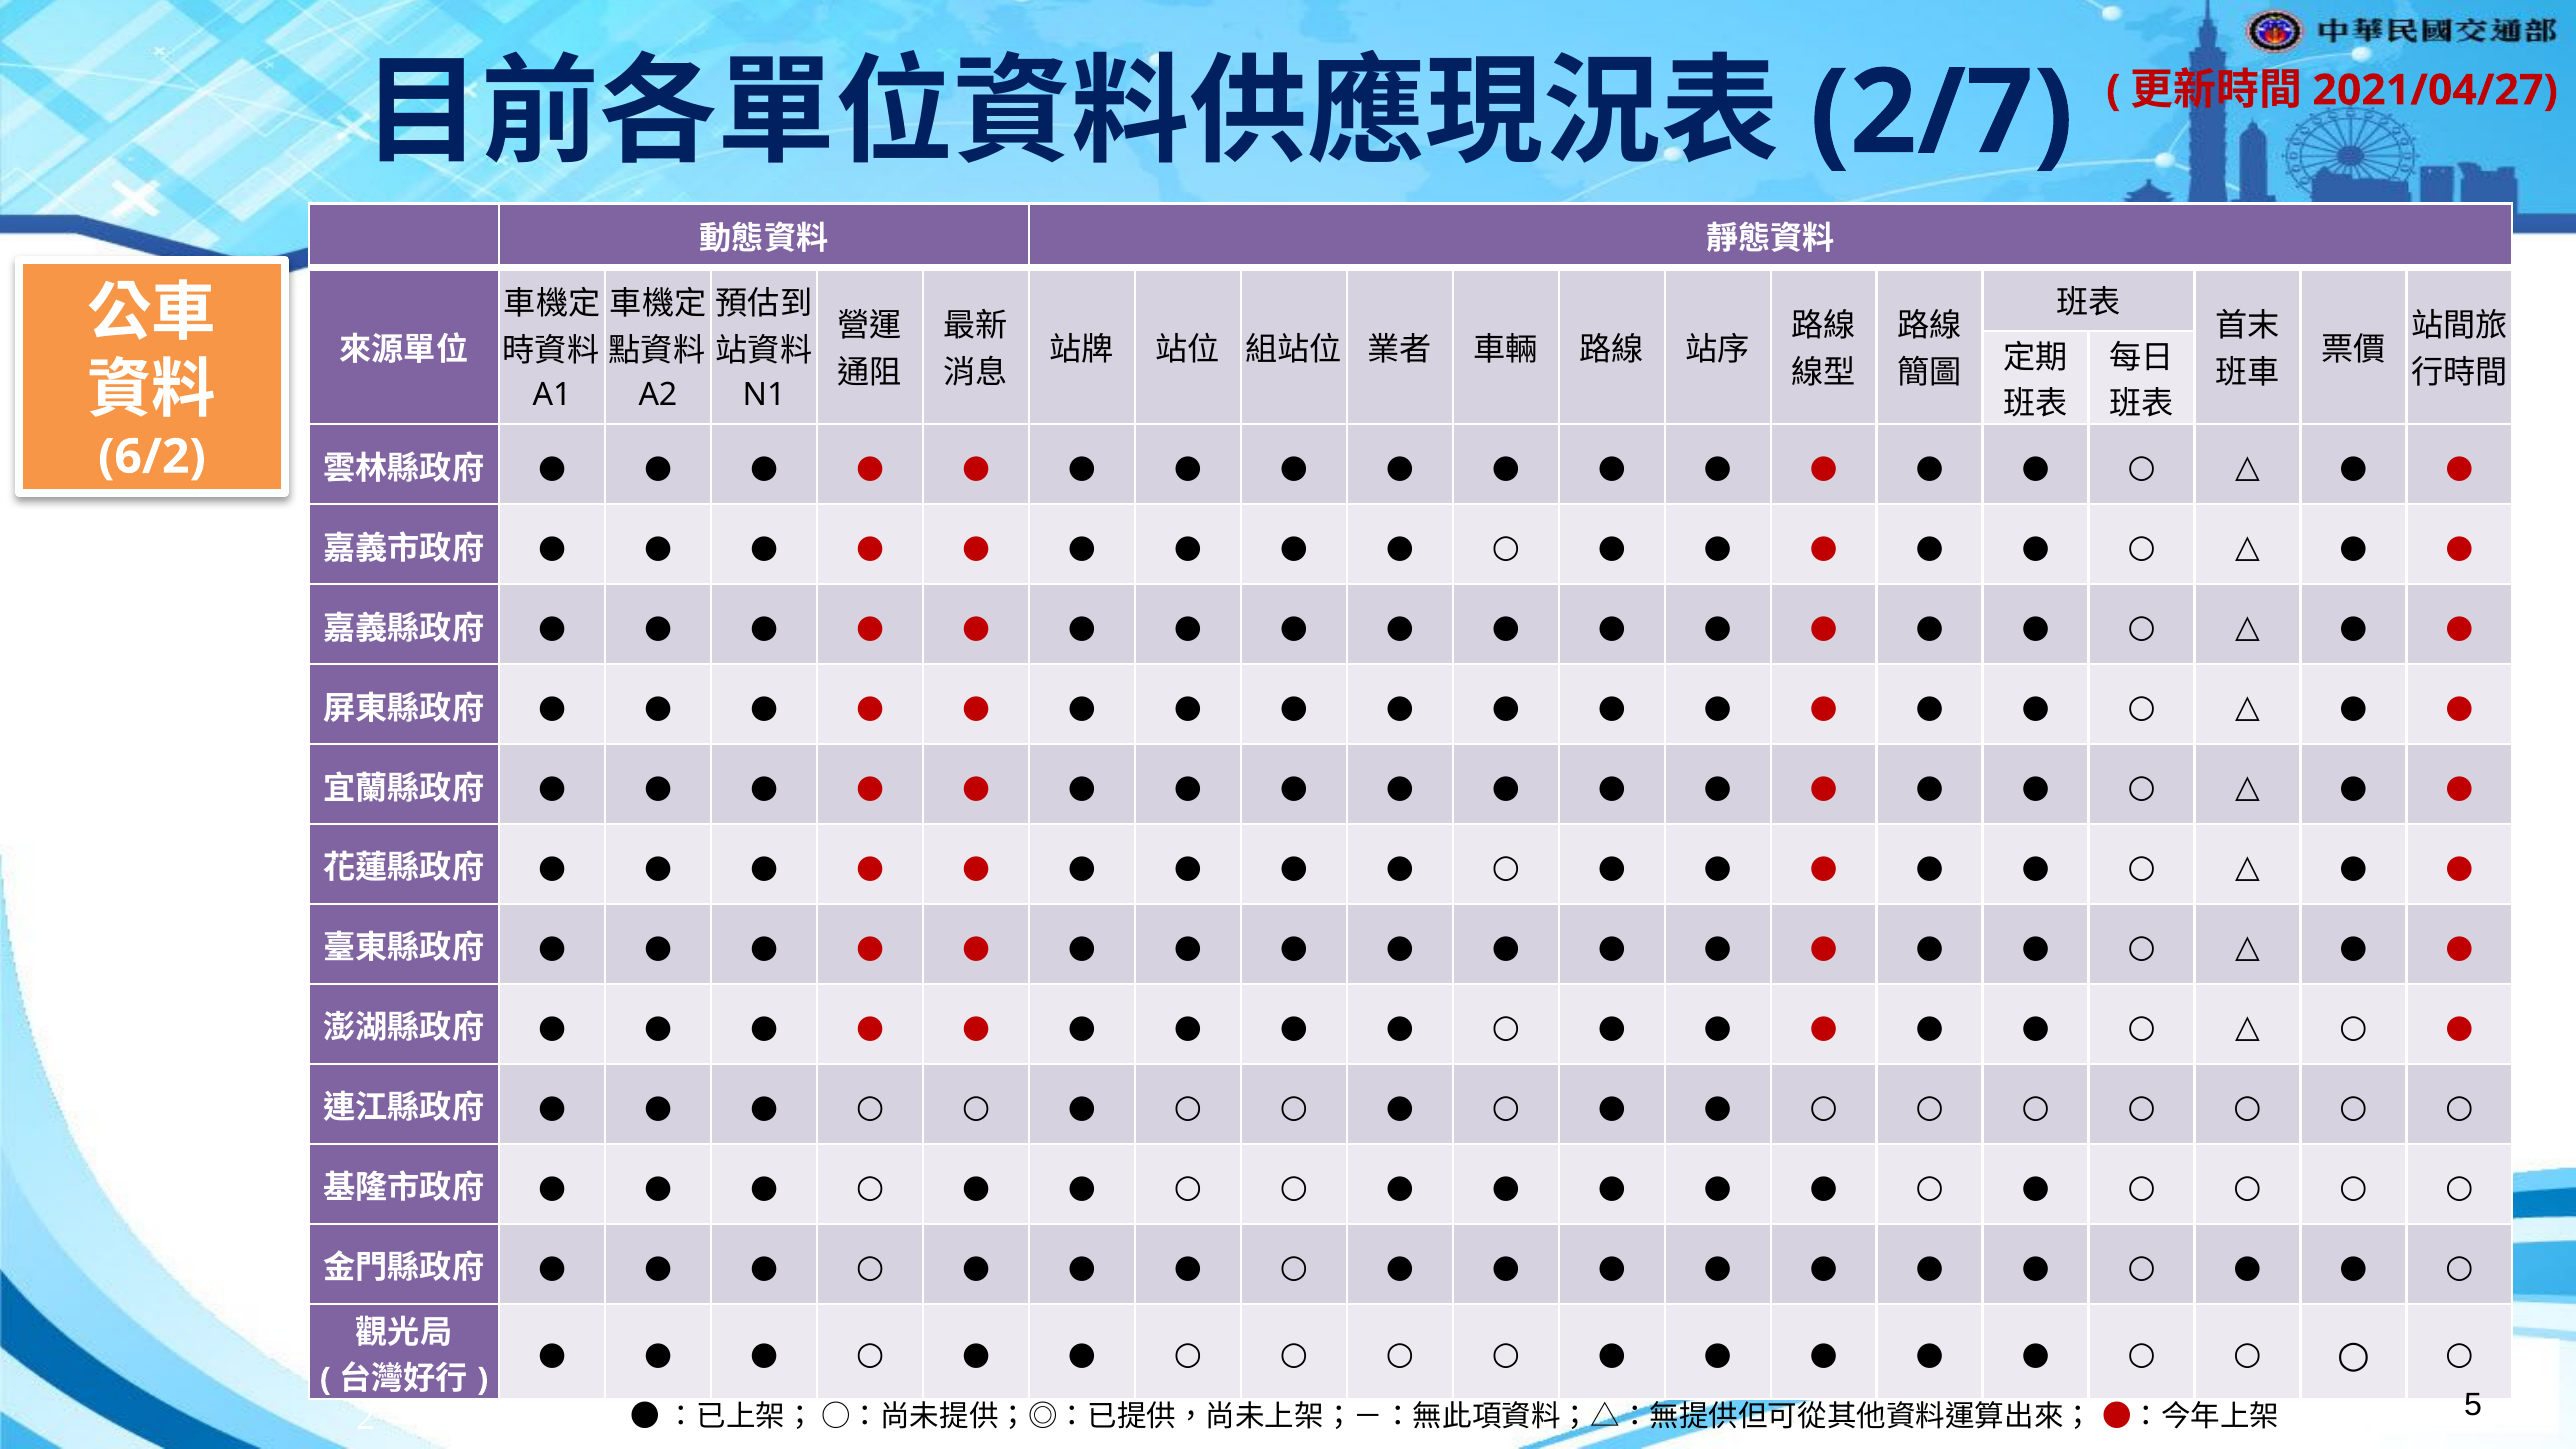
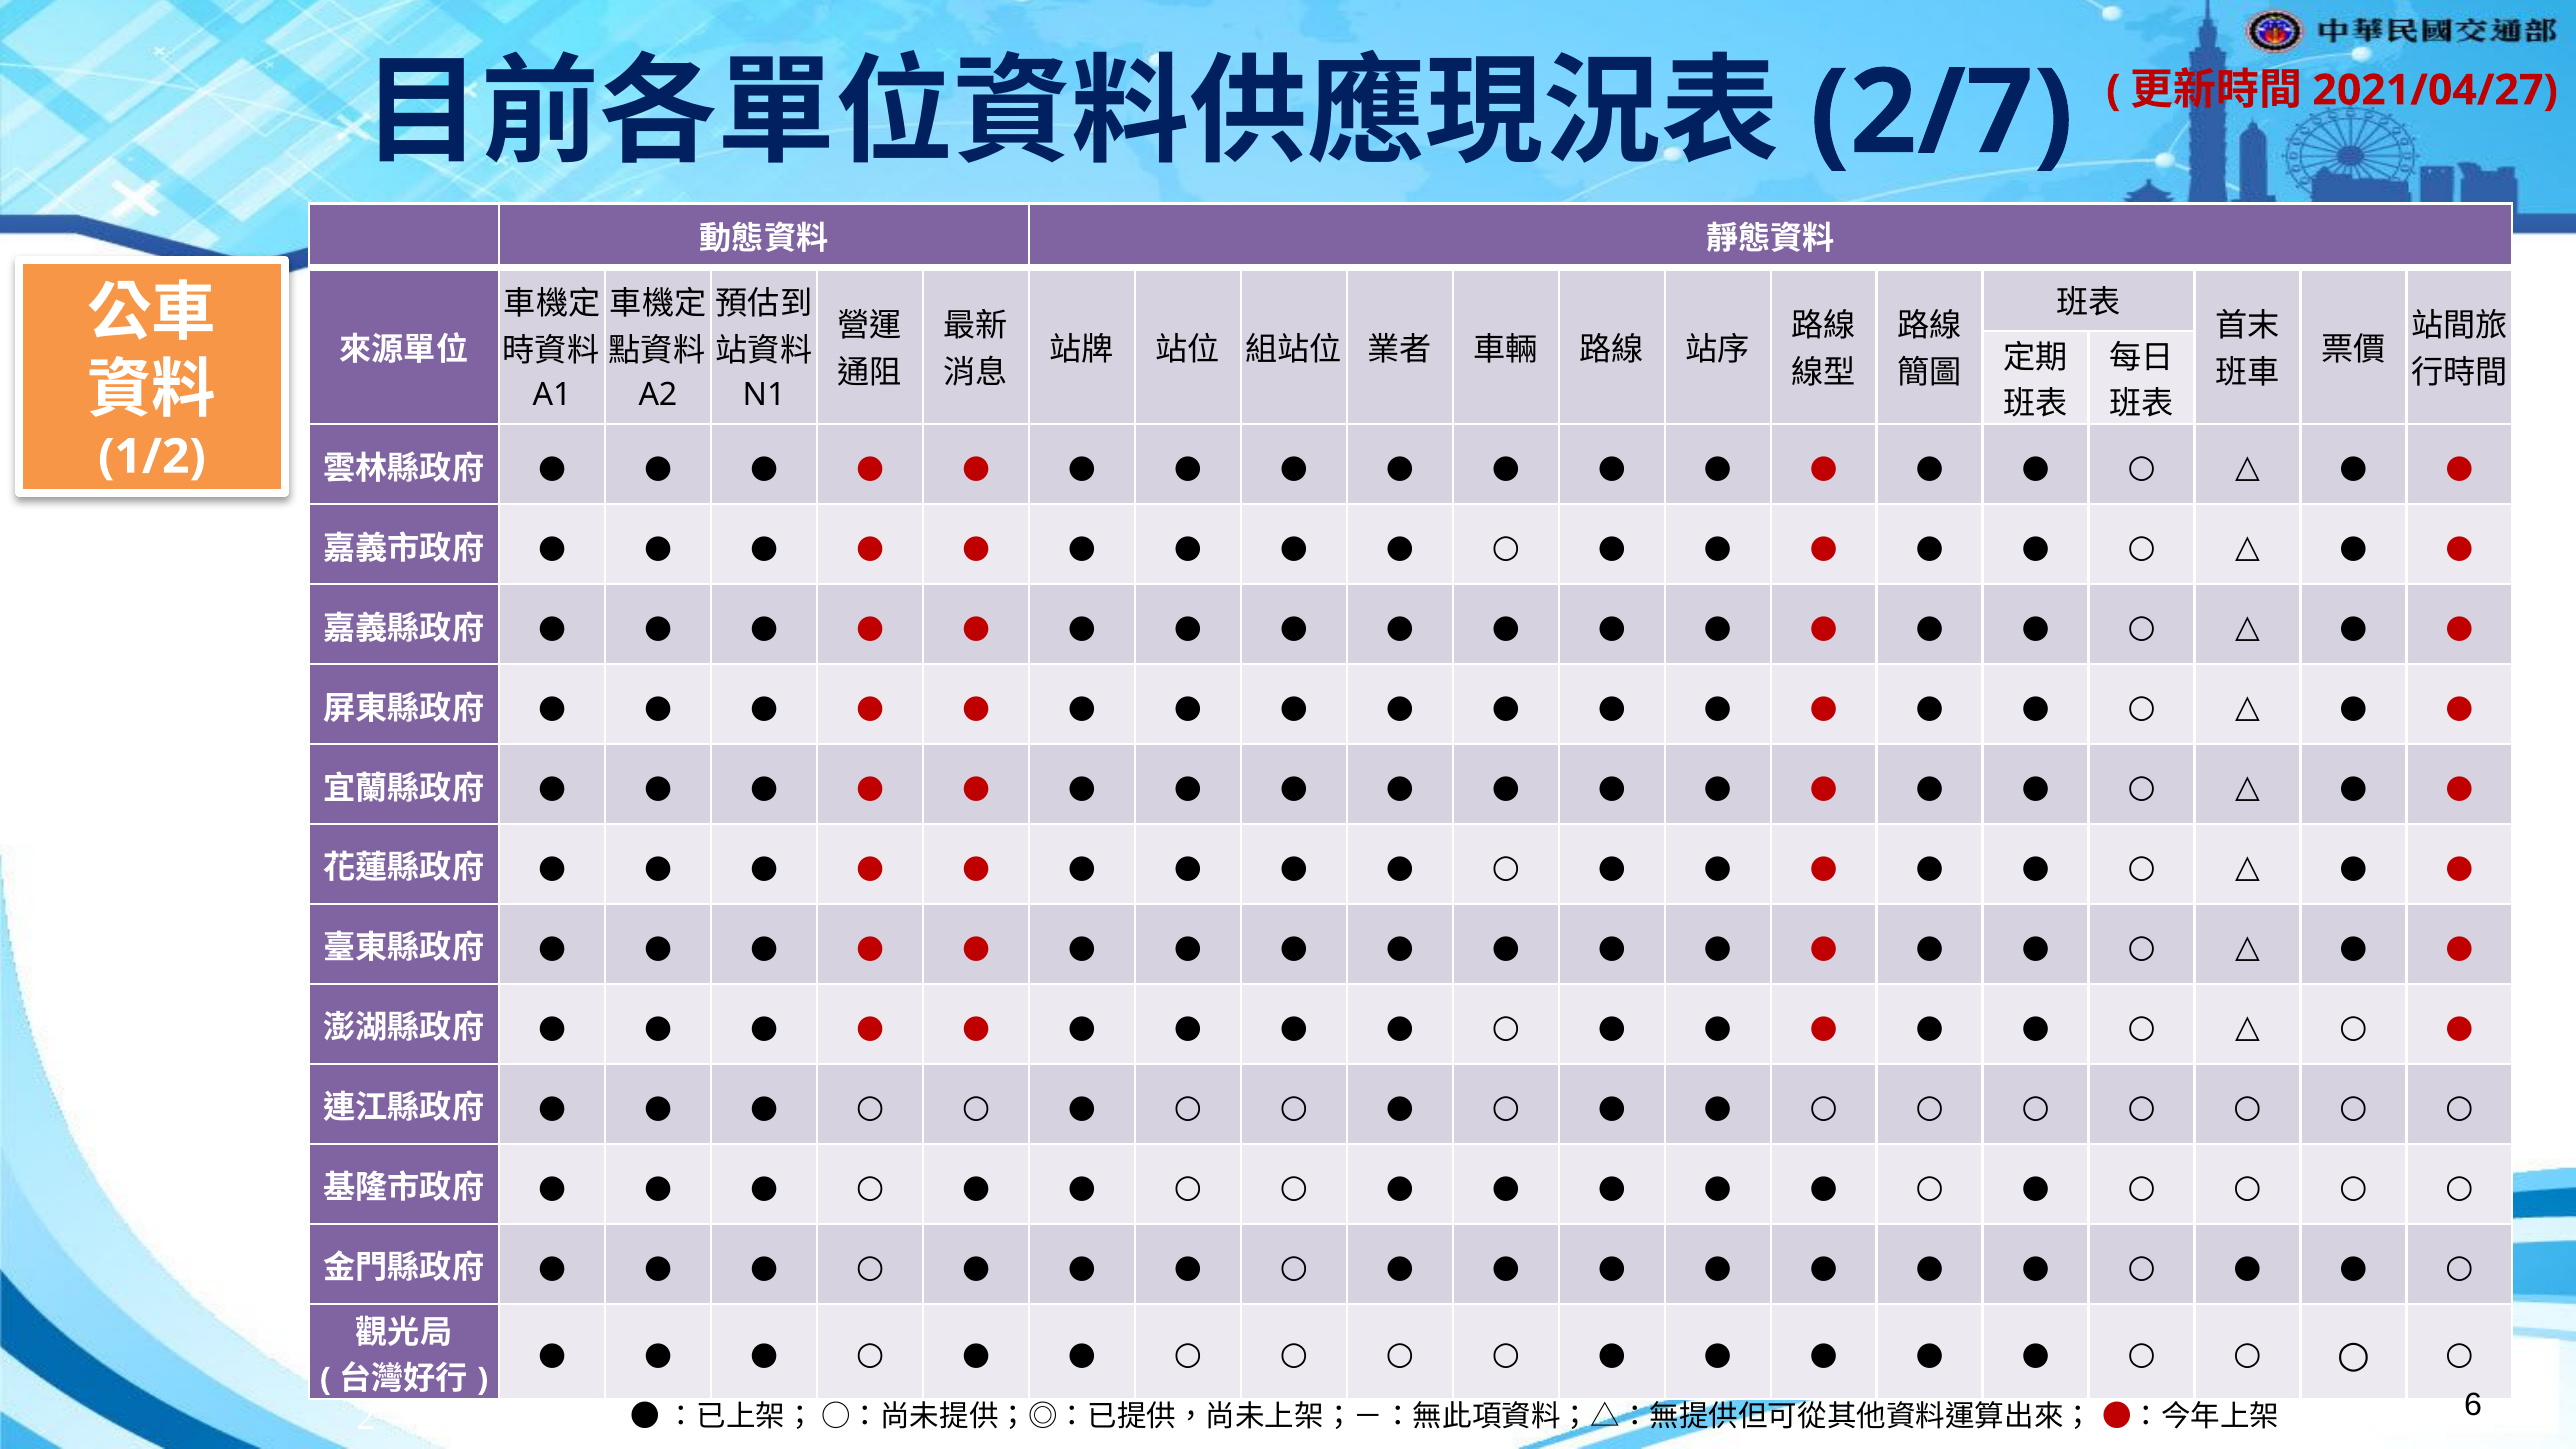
6/2: 6/2 -> 1/2 (152, 457)
5: 5 -> 6 (2473, 1405)
